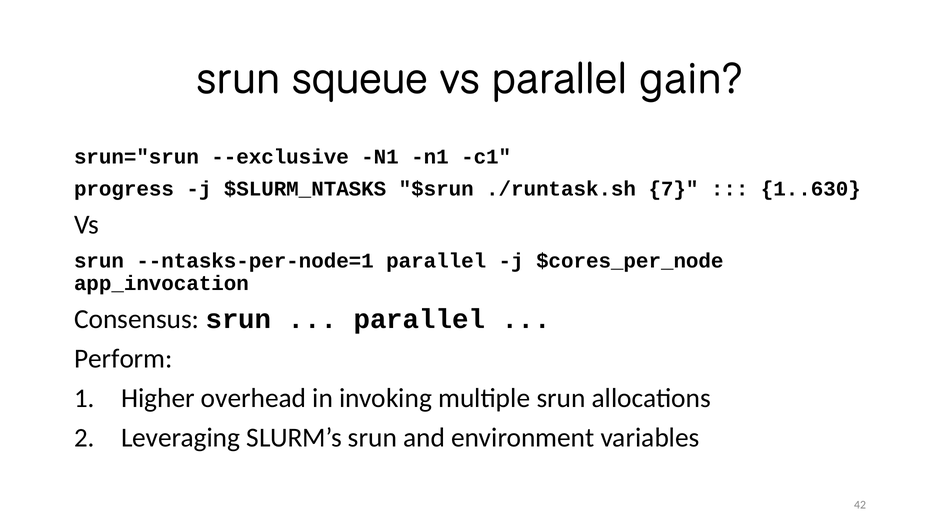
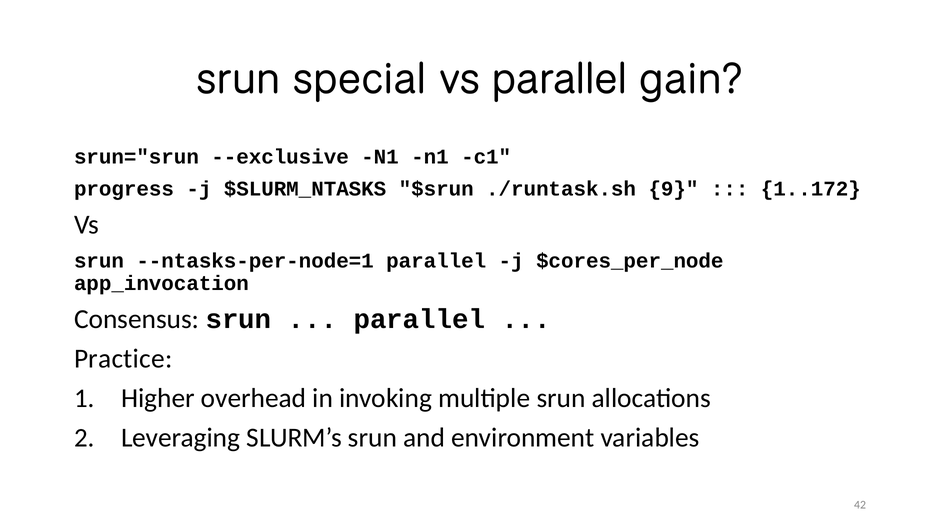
squeue: squeue -> special (359, 79)
7: 7 -> 9 (673, 189)
1..630: 1..630 -> 1..172 (811, 189)
Perform: Perform -> Practice (123, 358)
